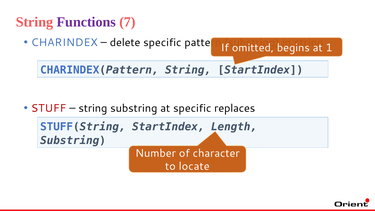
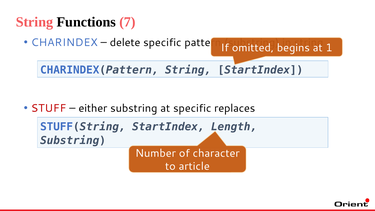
Functions colour: purple -> black (86, 22)
string: string -> either (93, 108)
locate: locate -> article (194, 166)
